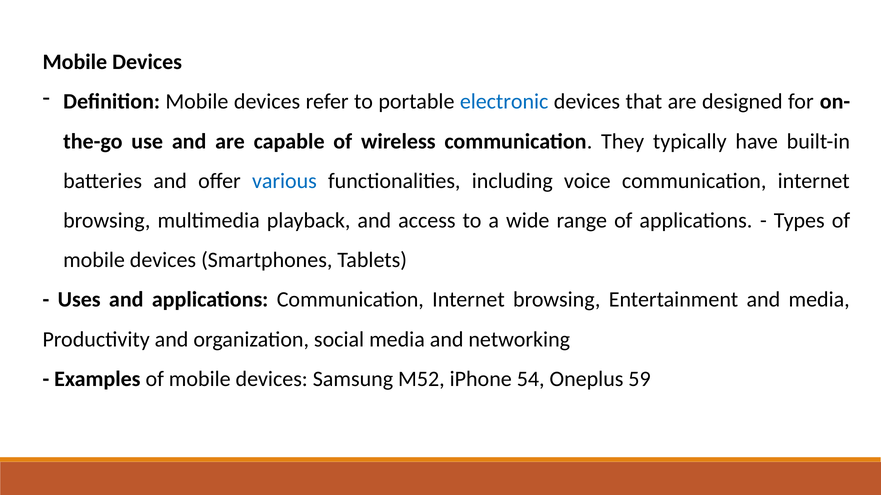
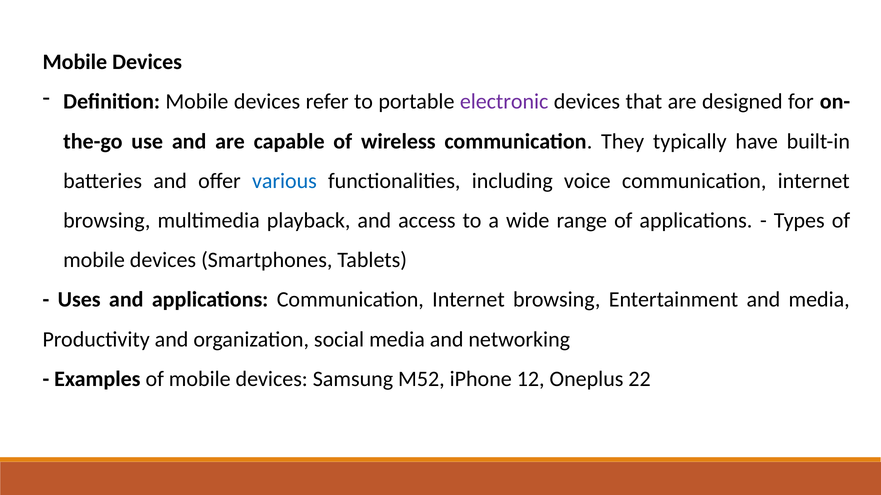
electronic colour: blue -> purple (504, 102)
54: 54 -> 12 (531, 379)
59: 59 -> 22 (640, 379)
